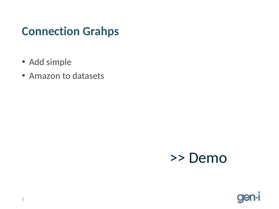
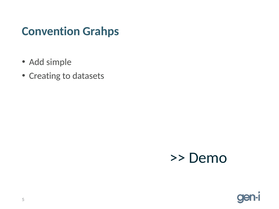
Connection: Connection -> Convention (51, 31)
Amazon: Amazon -> Creating (45, 76)
